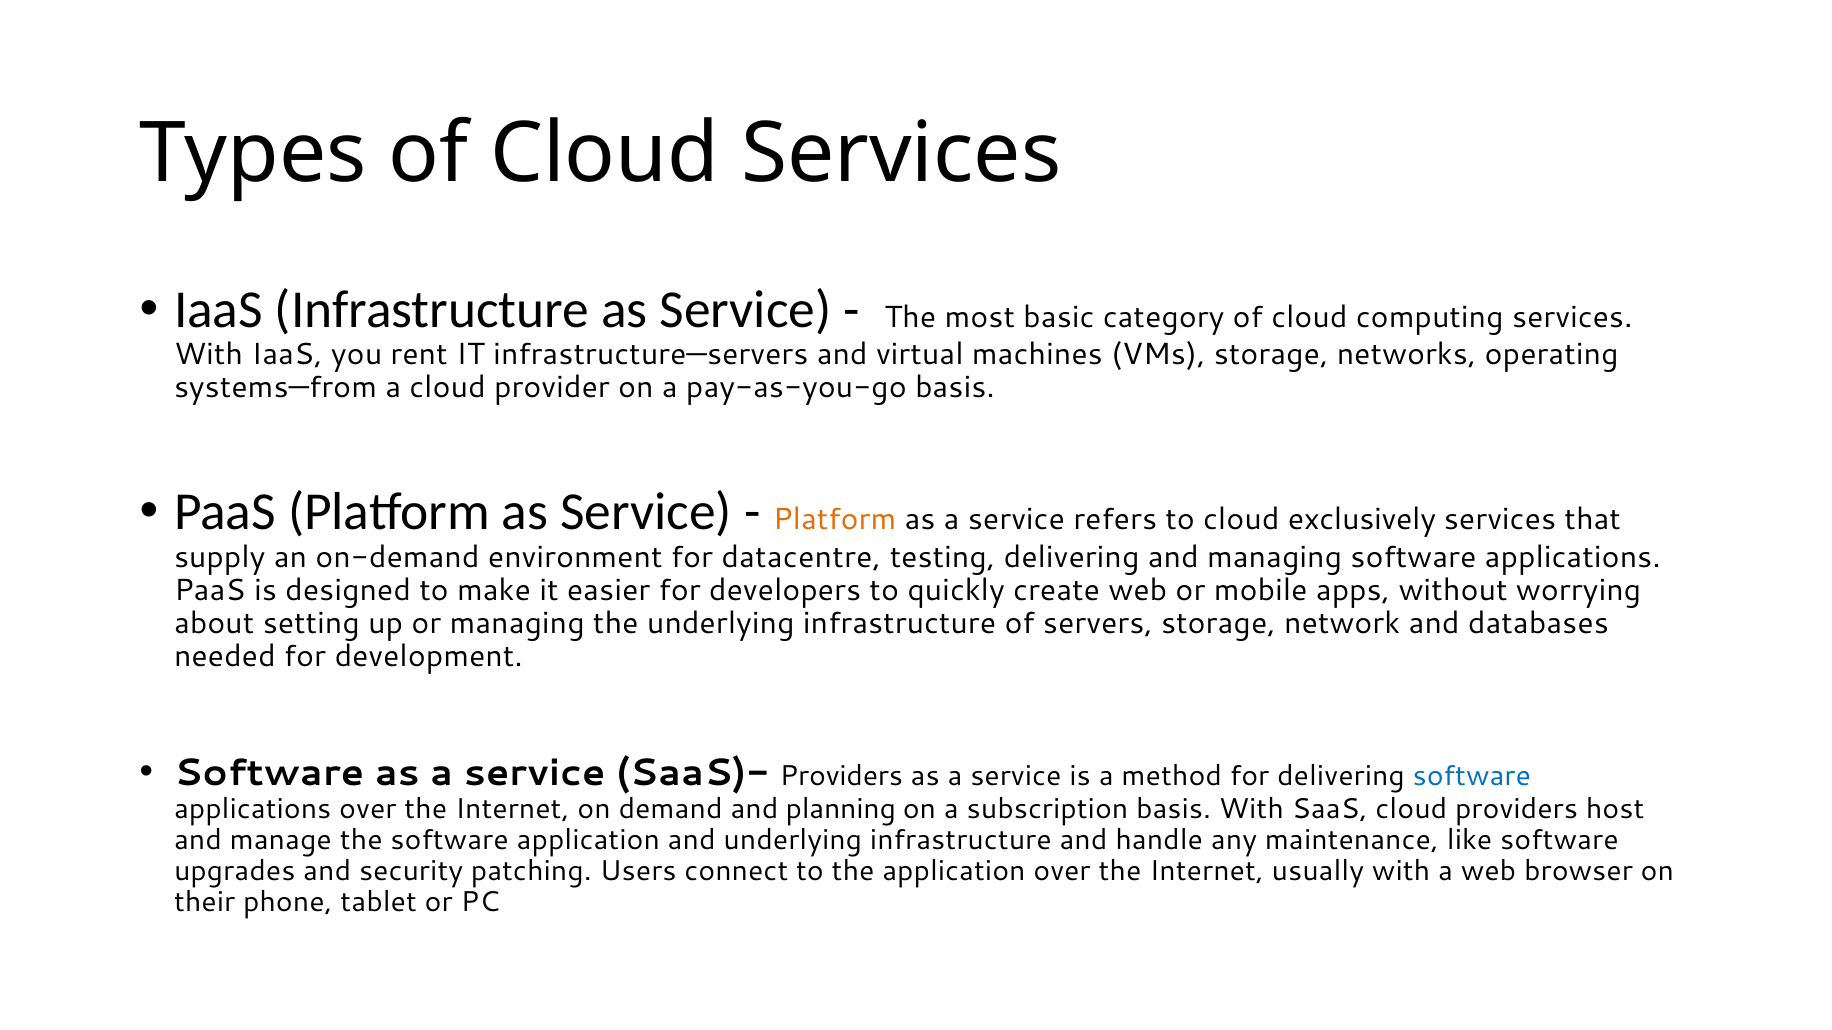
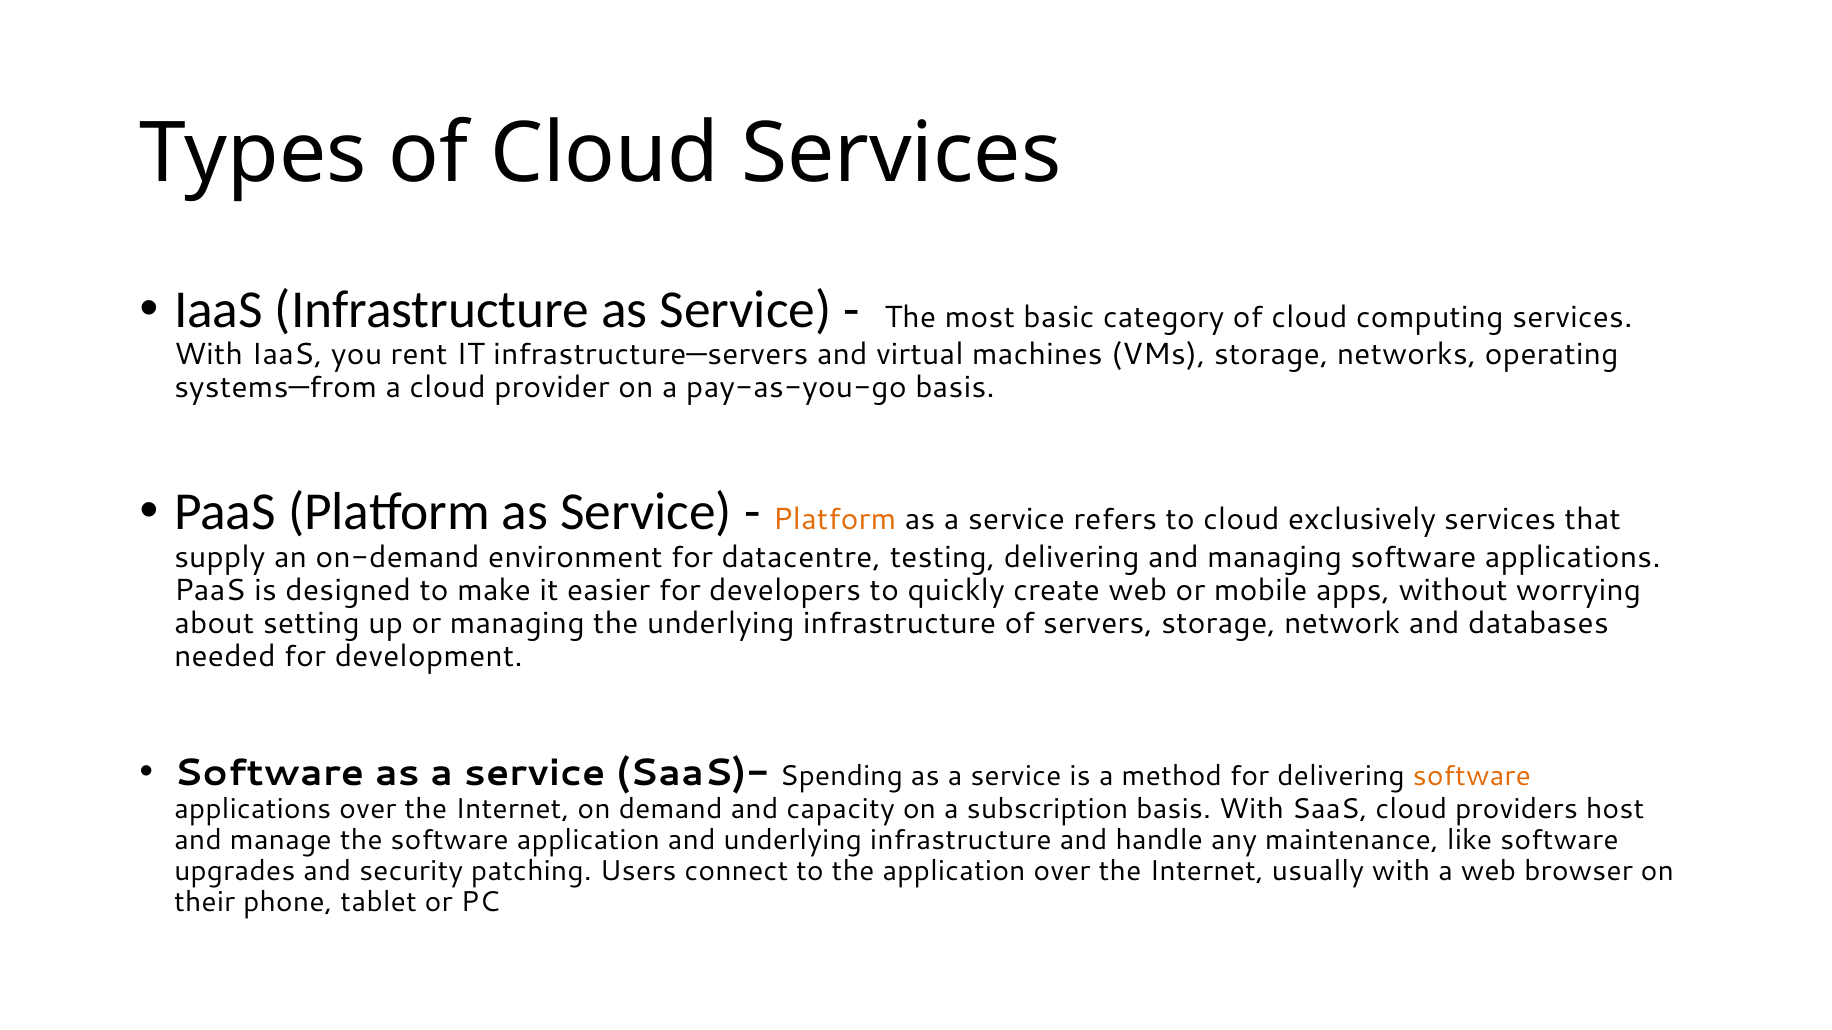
SaaS)- Providers: Providers -> Spending (841, 776)
software colour: blue -> orange (1472, 776)
planning: planning -> capacity (841, 809)
